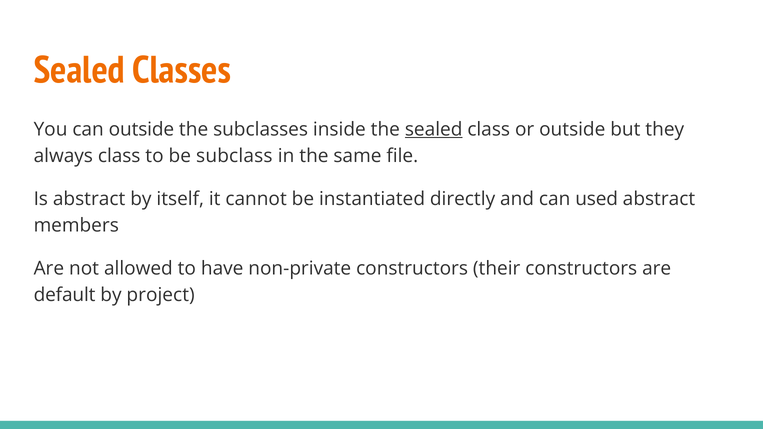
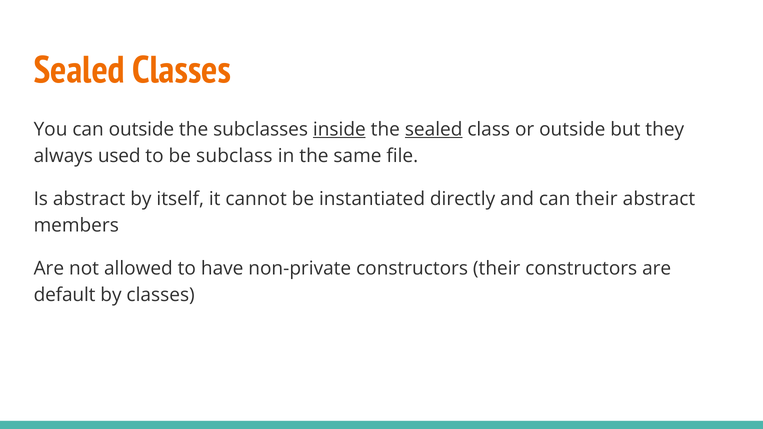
inside underline: none -> present (339, 130)
always class: class -> used (119, 156)
can used: used -> their (596, 199)
by project: project -> classes (161, 295)
